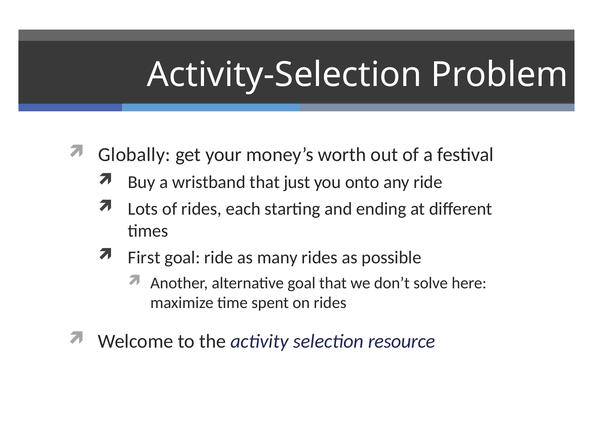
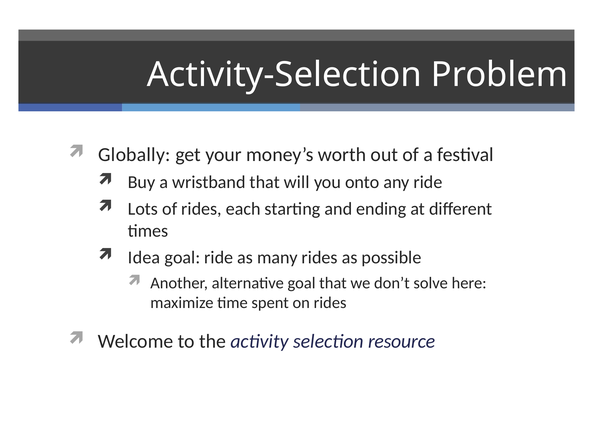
just: just -> will (297, 182)
First: First -> Idea (144, 257)
